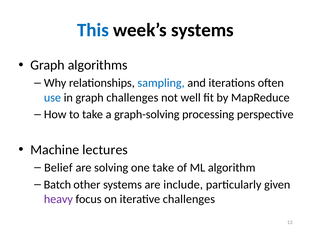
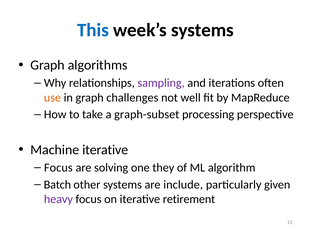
sampling colour: blue -> purple (161, 83)
use colour: blue -> orange (52, 98)
graph-solving: graph-solving -> graph-subset (147, 115)
Machine lectures: lectures -> iterative (105, 150)
Belief: Belief -> Focus (58, 168)
one take: take -> they (163, 168)
iterative challenges: challenges -> retirement (189, 199)
